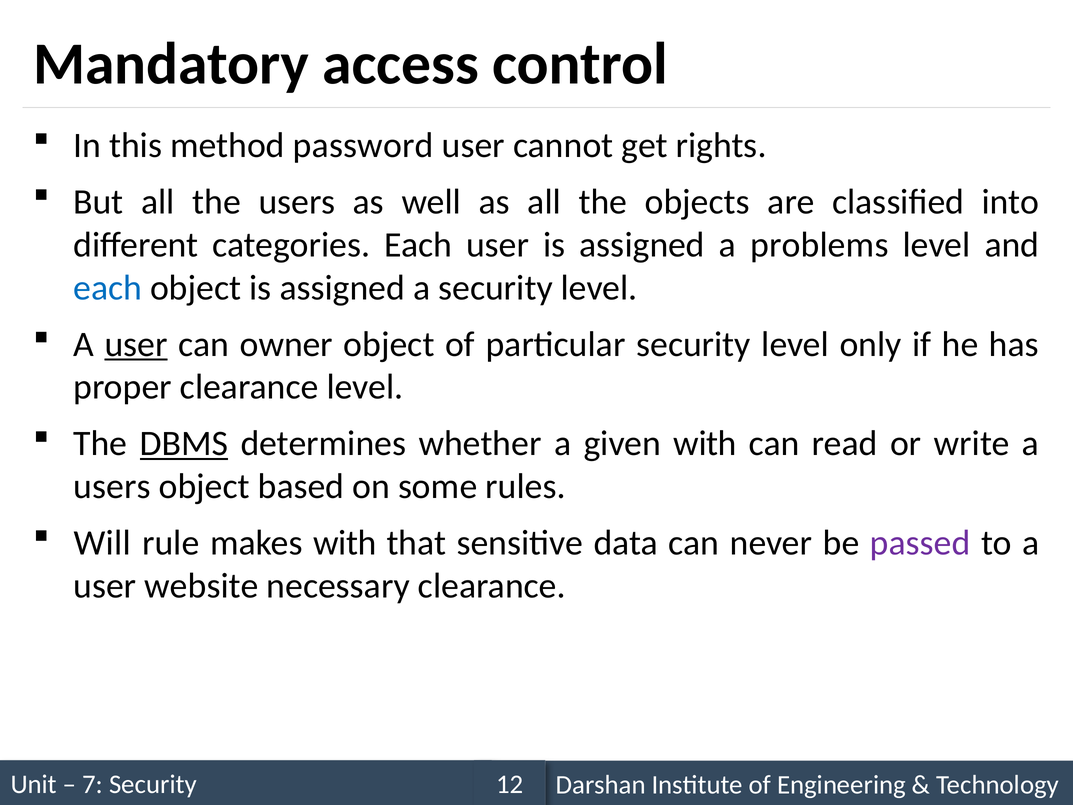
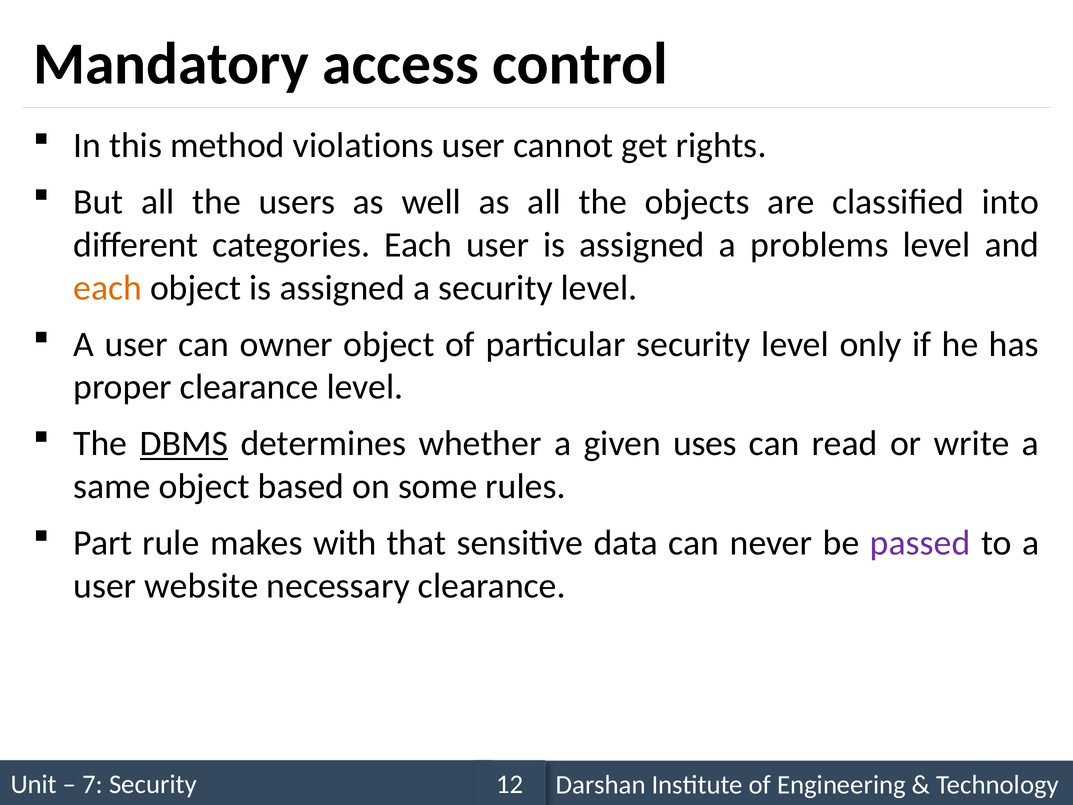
password: password -> violations (363, 146)
each colour: blue -> orange (108, 288)
user underline: present -> none (136, 344)
given with: with -> uses (705, 443)
users: users -> same (112, 486)
Will: Will -> Part (103, 543)
